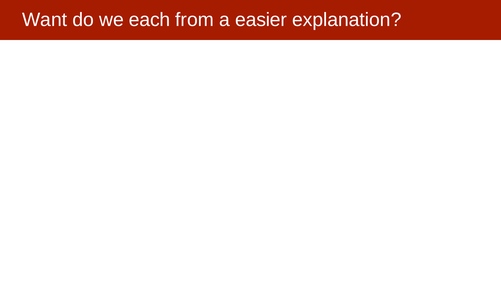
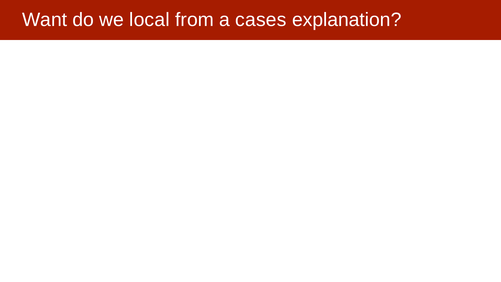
each: each -> local (149, 20)
easier: easier -> cases (261, 20)
